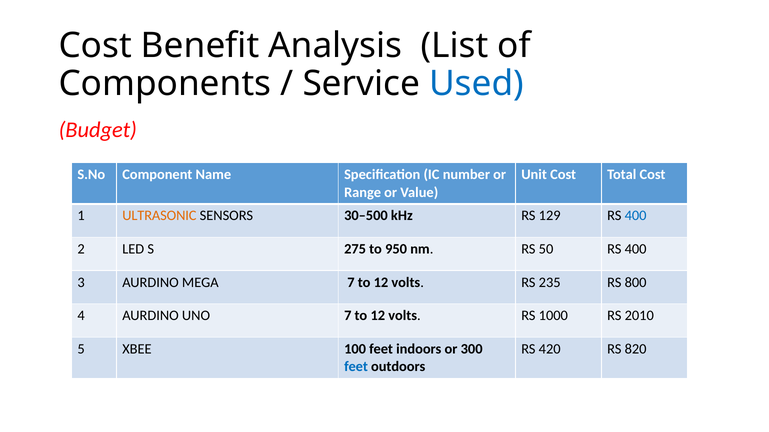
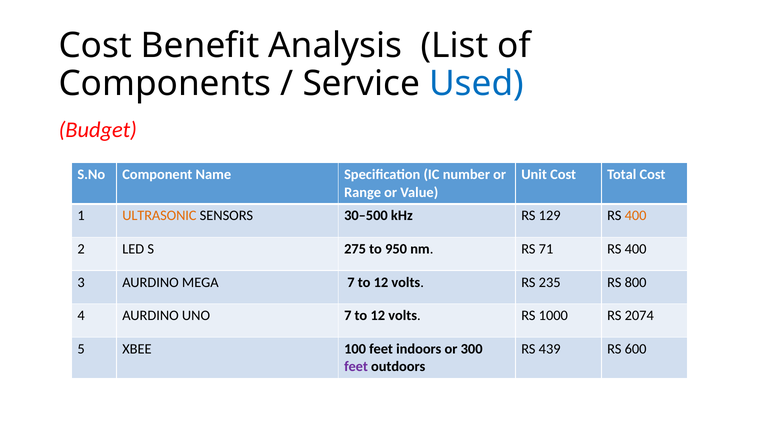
400 colour: blue -> orange (636, 216)
50: 50 -> 71 (546, 249)
2010: 2010 -> 2074 (639, 316)
420: 420 -> 439 (550, 350)
820: 820 -> 600 (636, 350)
feet colour: blue -> purple (356, 367)
